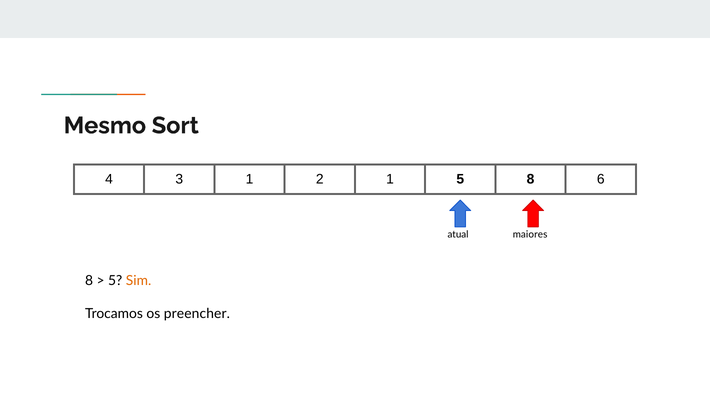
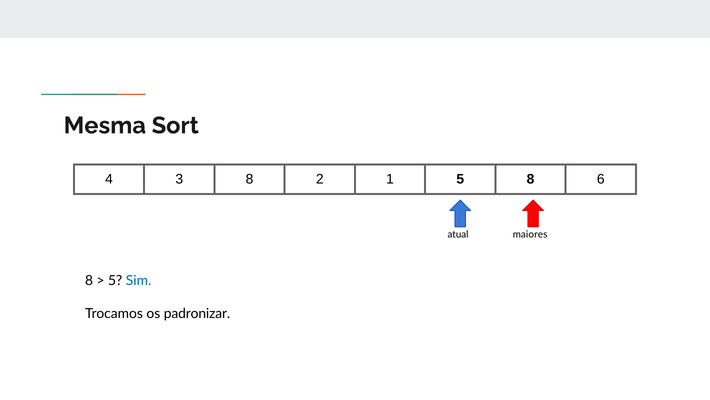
Mesmo: Mesmo -> Mesma (105, 125)
3 1: 1 -> 8 (250, 179)
Sim colour: orange -> blue (139, 280)
preencher: preencher -> padronizar (197, 313)
